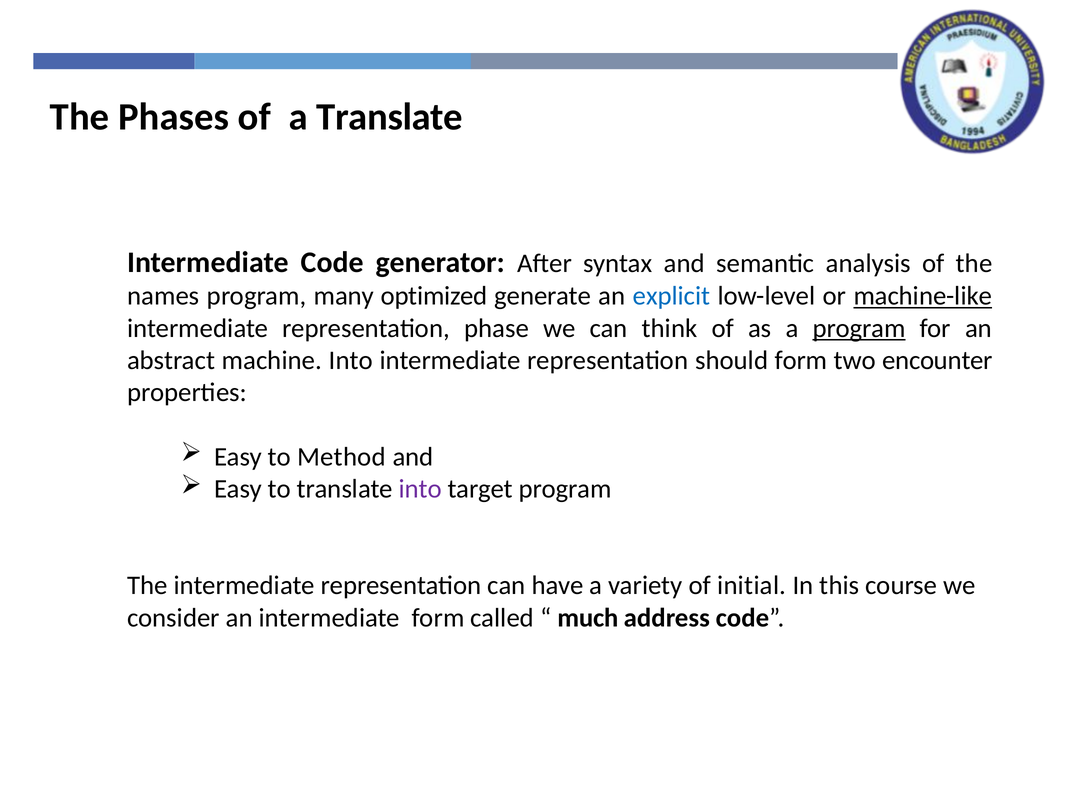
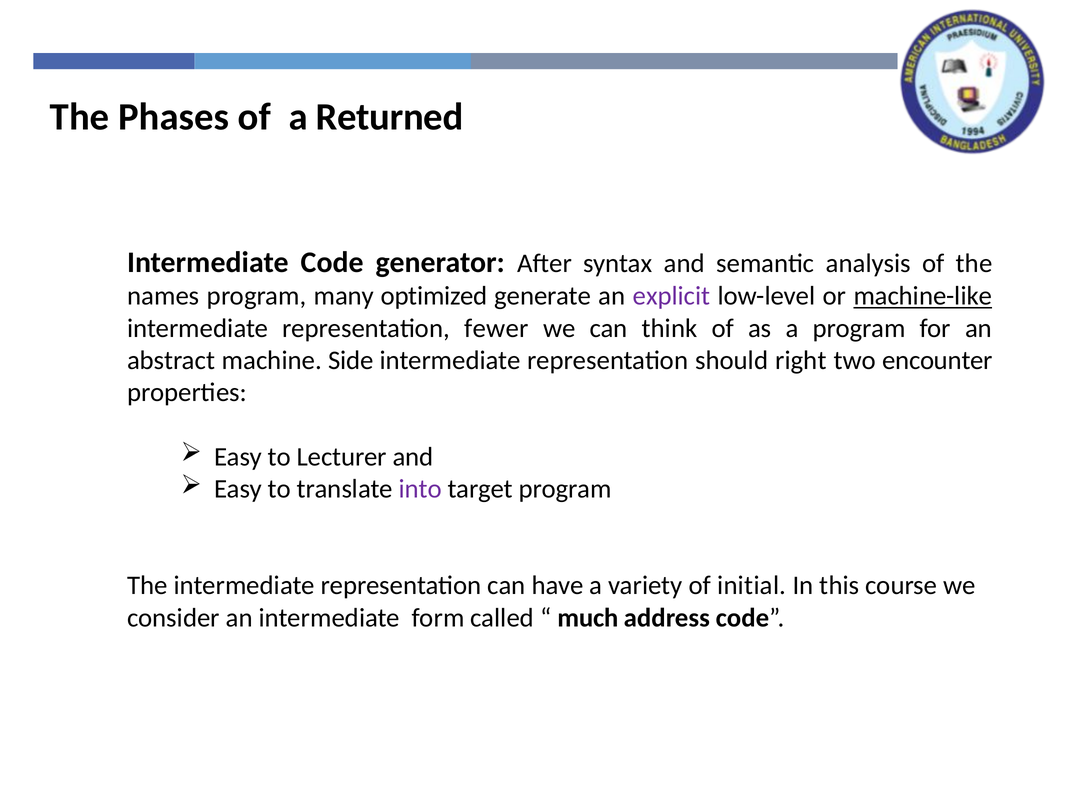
a Translate: Translate -> Returned (390, 117)
explicit colour: blue -> purple (671, 296)
phase: phase -> fewer (496, 329)
program underline: present -> none (859, 329)
machine Into: Into -> Side (351, 361)
should form: form -> right (801, 361)
Method: Method -> Lecturer (342, 457)
